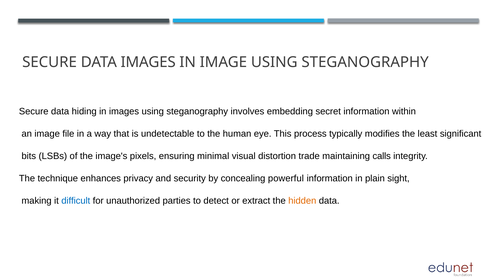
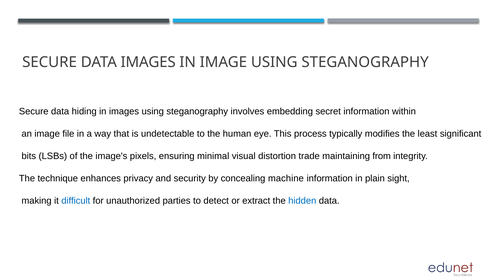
calls: calls -> from (382, 156)
powerful: powerful -> machine (286, 179)
hidden colour: orange -> blue (302, 201)
